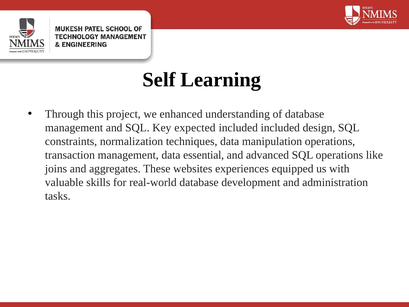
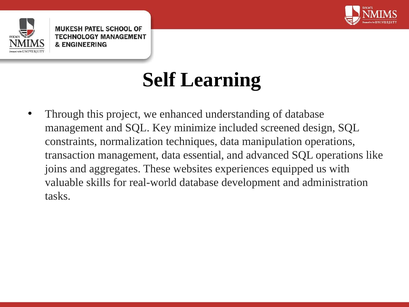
expected: expected -> minimize (195, 128)
included included: included -> screened (280, 128)
